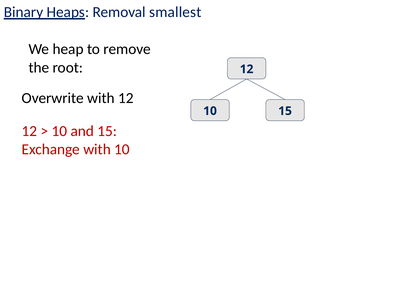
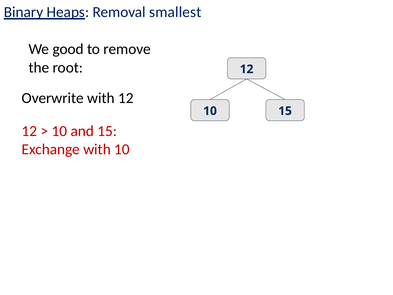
heap: heap -> good (68, 49)
